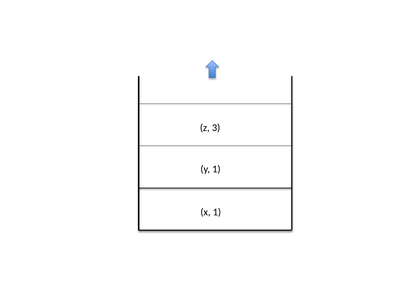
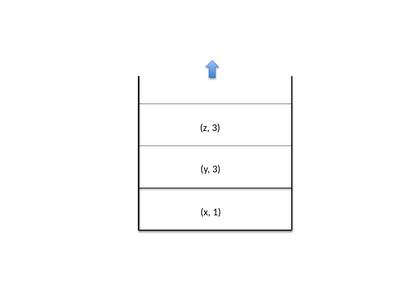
y 1: 1 -> 3 (216, 169)
